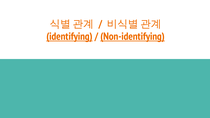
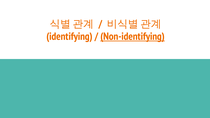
identifying underline: present -> none (69, 37)
